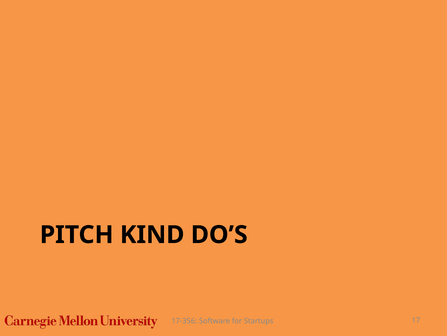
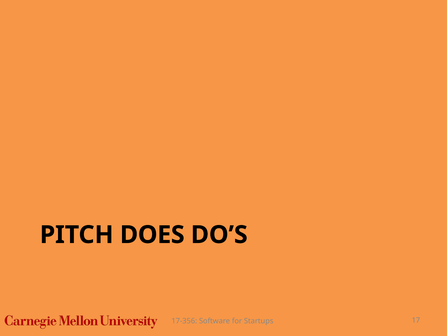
KIND: KIND -> DOES (152, 234)
